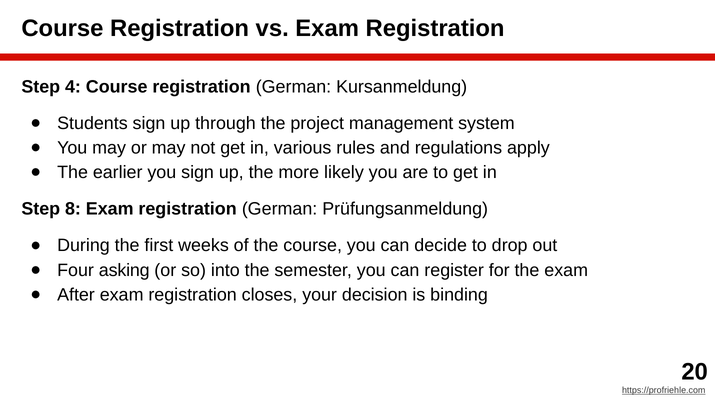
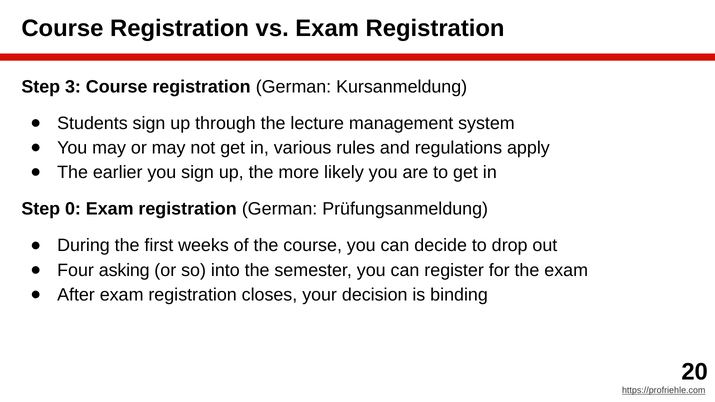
4: 4 -> 3 (73, 87)
project: project -> lecture (317, 123)
8: 8 -> 0 (73, 209)
